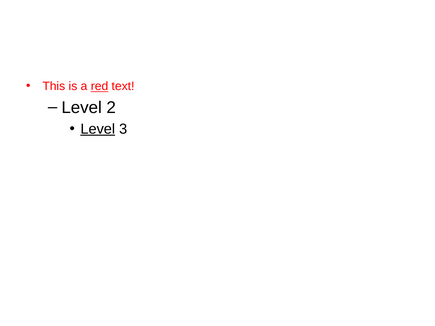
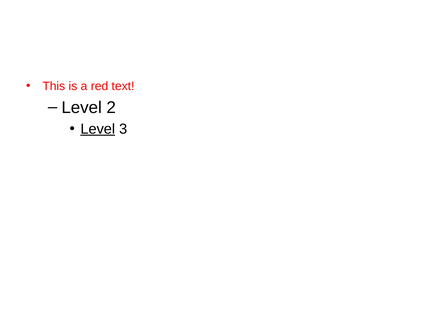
red underline: present -> none (100, 86)
